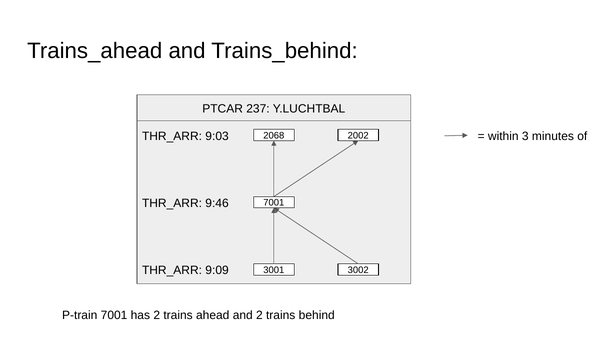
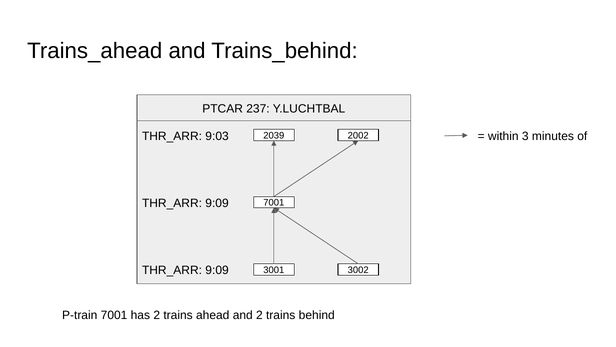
2068: 2068 -> 2039 (274, 135)
9:46: 9:46 -> 9:09 (217, 203)
